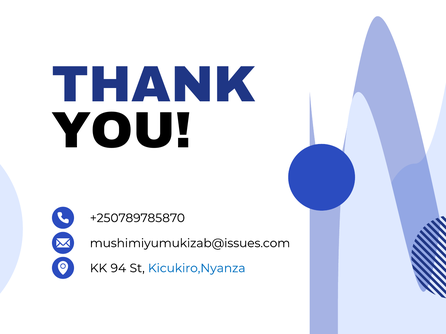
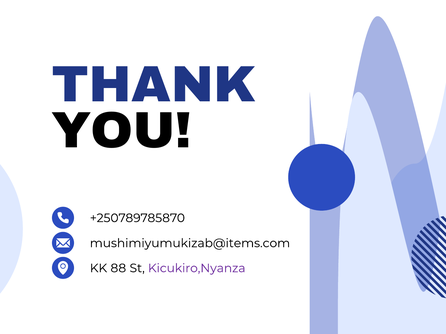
mushimiyumukizab@issues.com: mushimiyumukizab@issues.com -> mushimiyumukizab@items.com (190, 244)
94: 94 -> 88 (118, 269)
Kicukiro,Nyanza colour: blue -> purple (197, 269)
